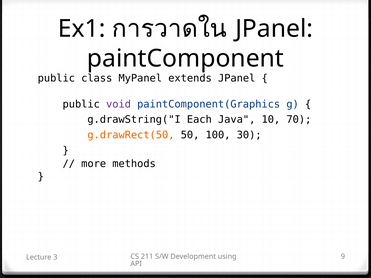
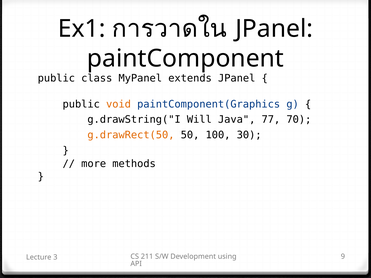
void colour: purple -> orange (119, 104)
Each: Each -> Will (199, 120)
10: 10 -> 77 (271, 120)
